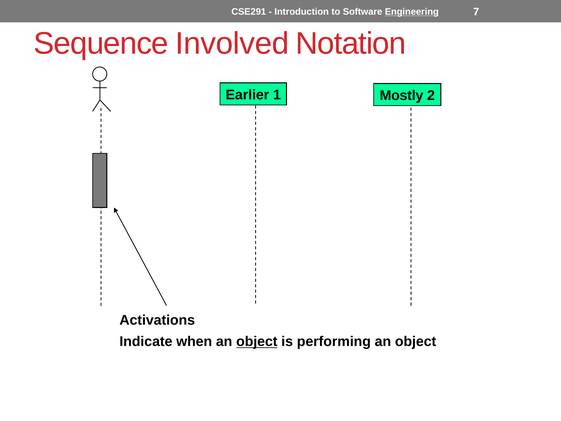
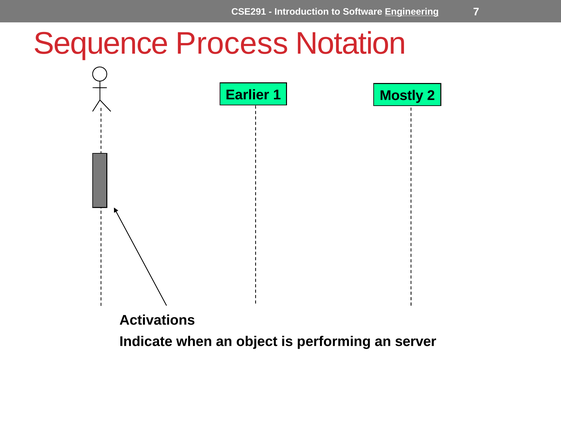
Involved: Involved -> Process (232, 44)
object underline: present -> none (257, 341)
performing an object: object -> server (416, 341)
